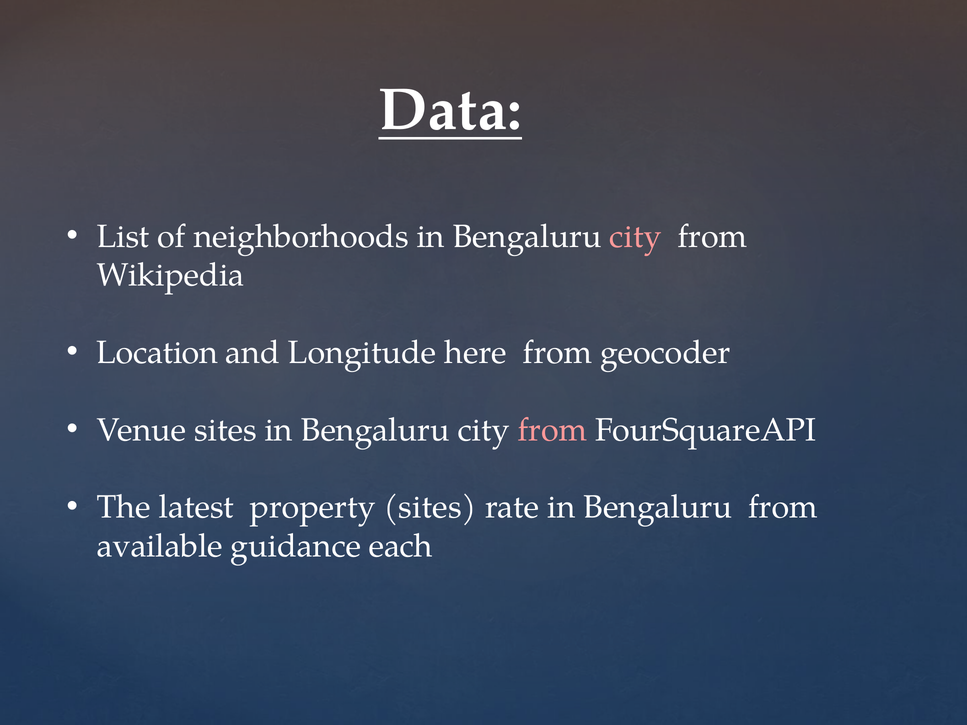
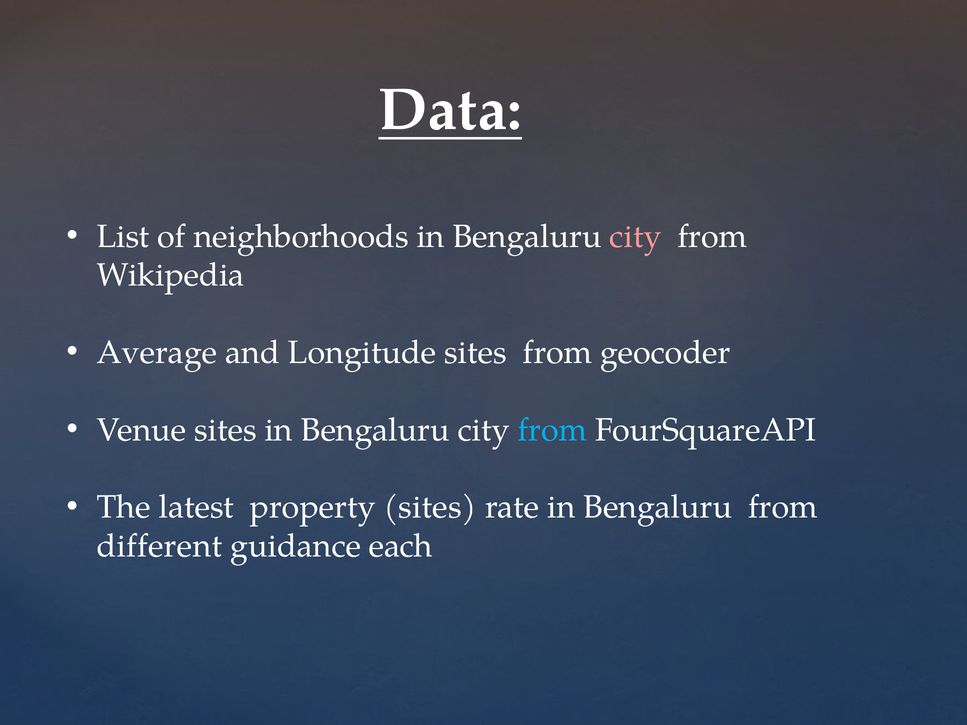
Location: Location -> Average (157, 353)
Longitude here: here -> sites (476, 353)
from colour: pink -> light blue (552, 430)
available: available -> different (159, 546)
